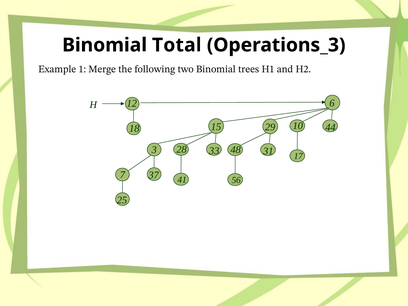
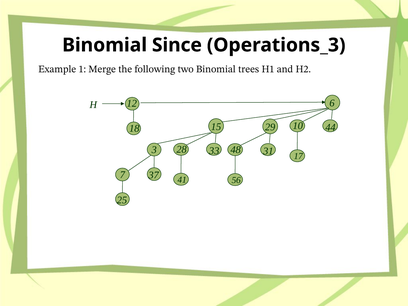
Total: Total -> Since (177, 45)
